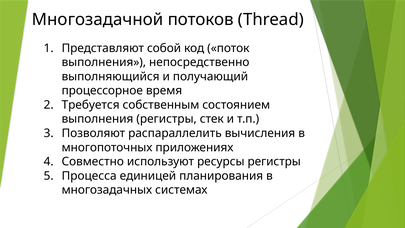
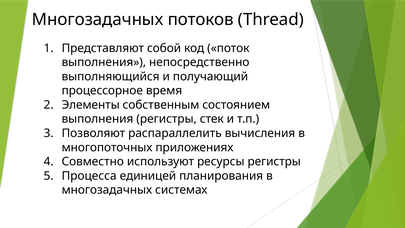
Многозадачной: Многозадачной -> Многозадачных (98, 19)
Требуется: Требуется -> Элементы (91, 105)
